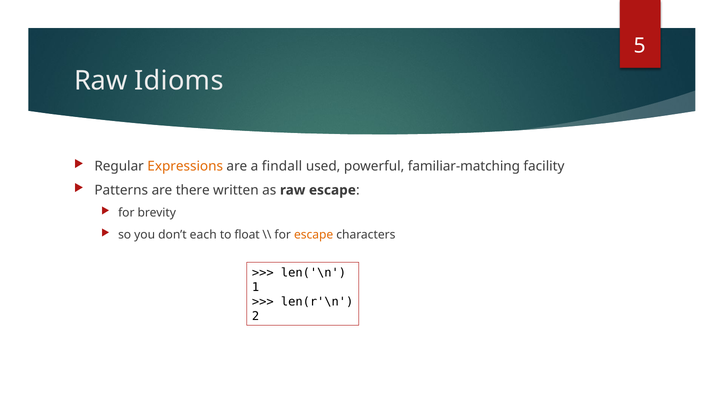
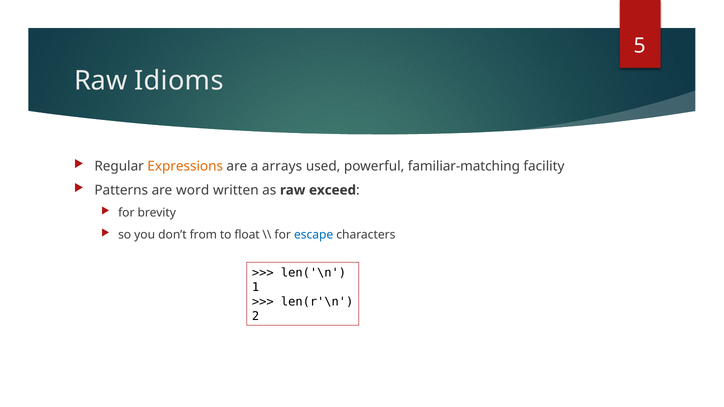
findall: findall -> arrays (282, 166)
there: there -> word (193, 190)
raw escape: escape -> exceed (333, 190)
each: each -> from (203, 235)
escape colour: orange -> blue (314, 235)
